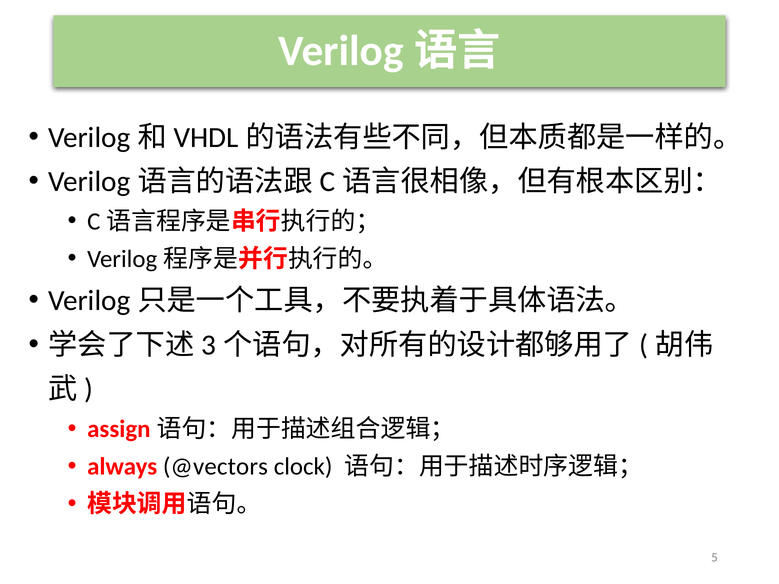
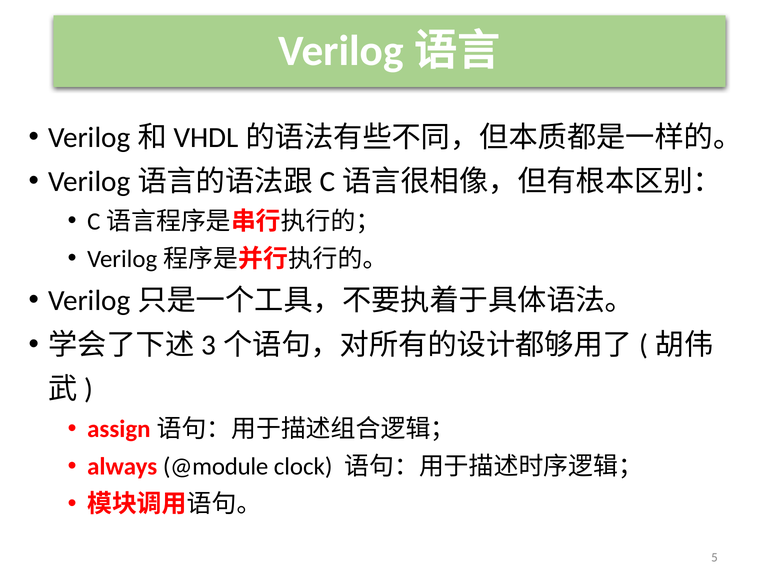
@vectors: @vectors -> @module (216, 467)
